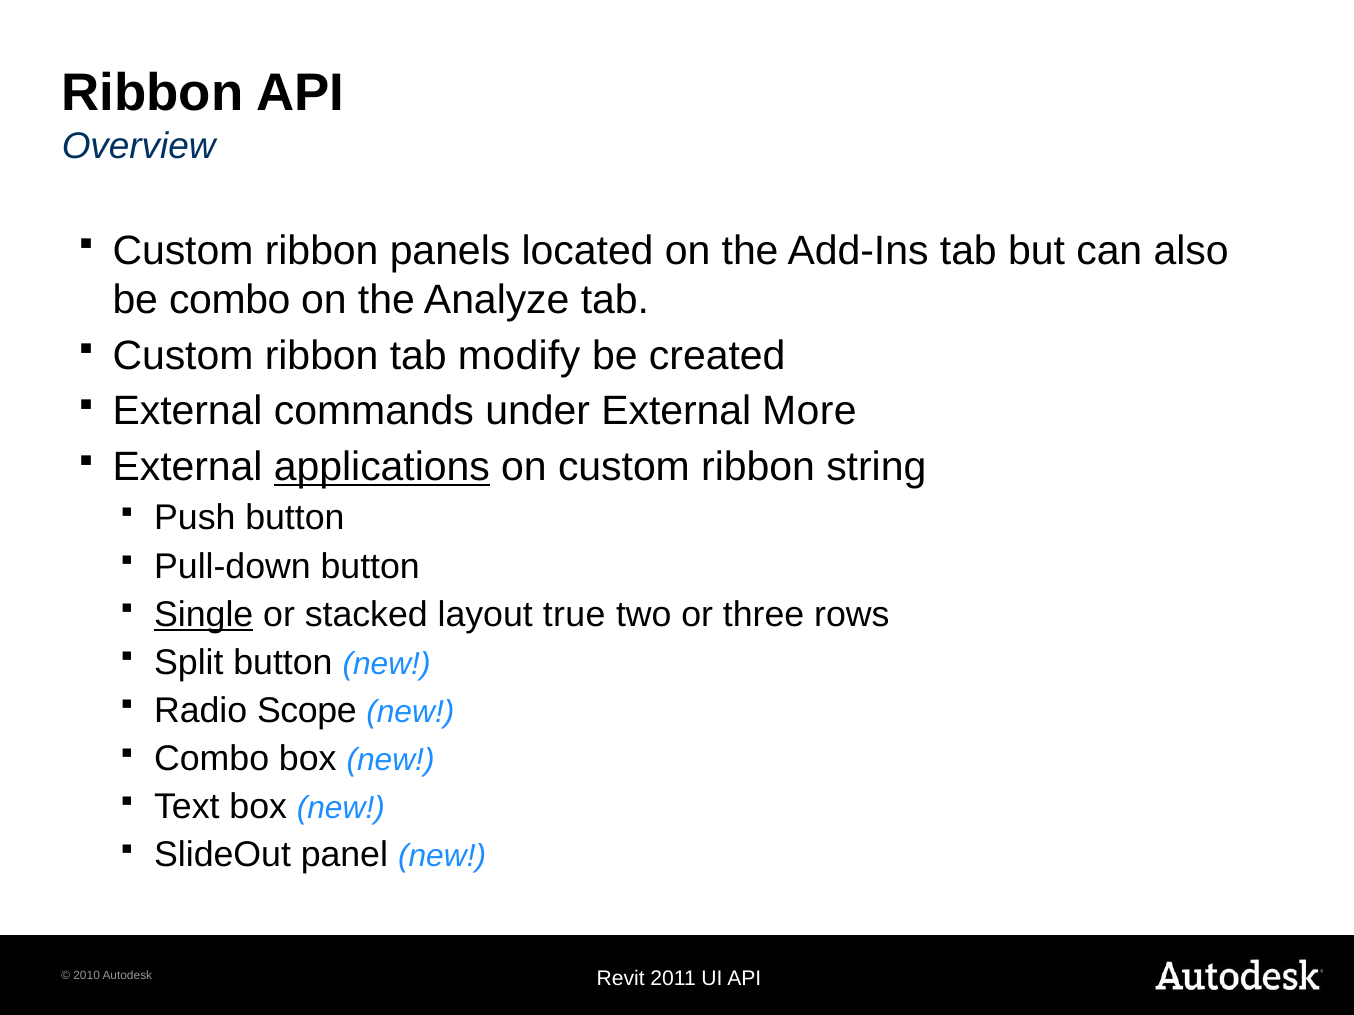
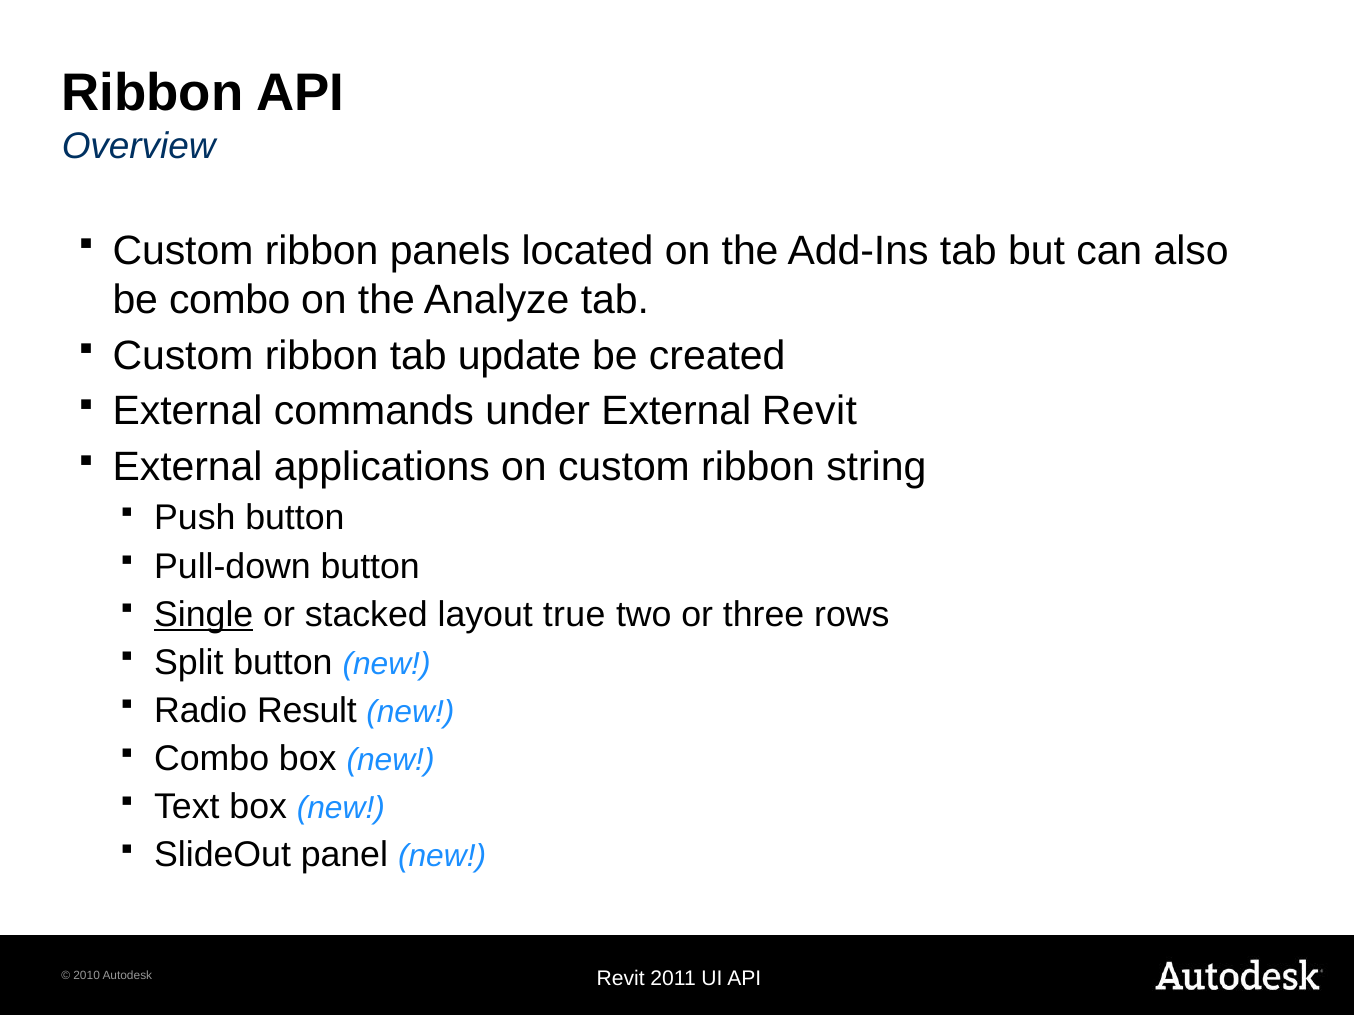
modify: modify -> update (520, 356)
External More: More -> Revit (809, 412)
applications underline: present -> none (382, 467)
Scope: Scope -> Result (307, 711)
